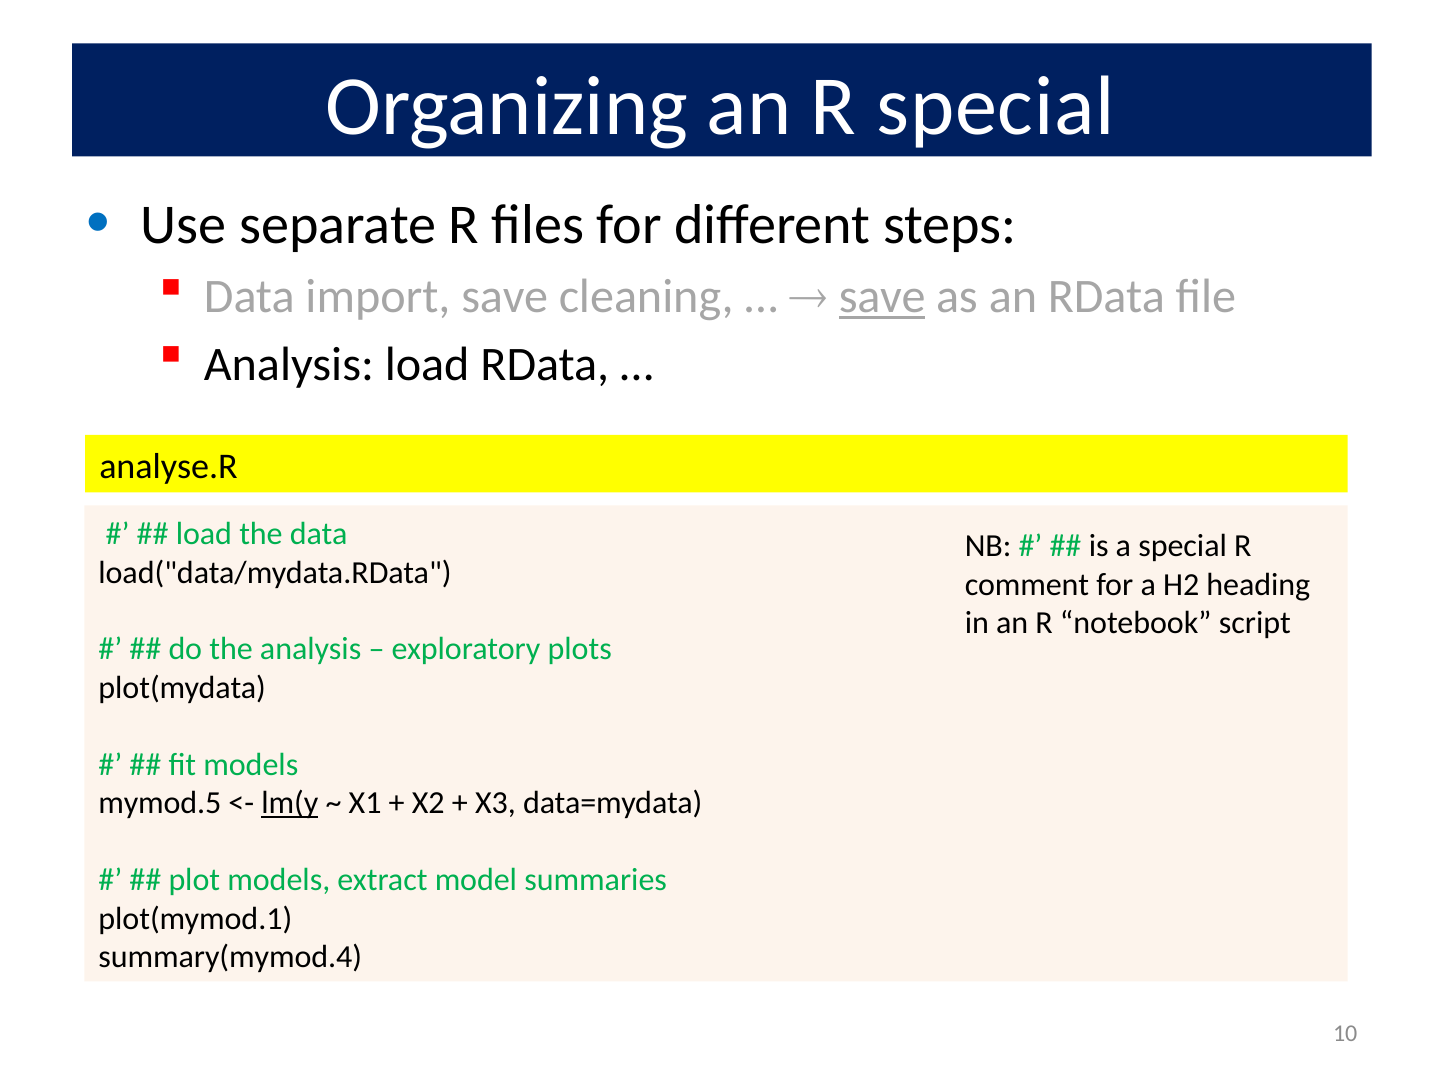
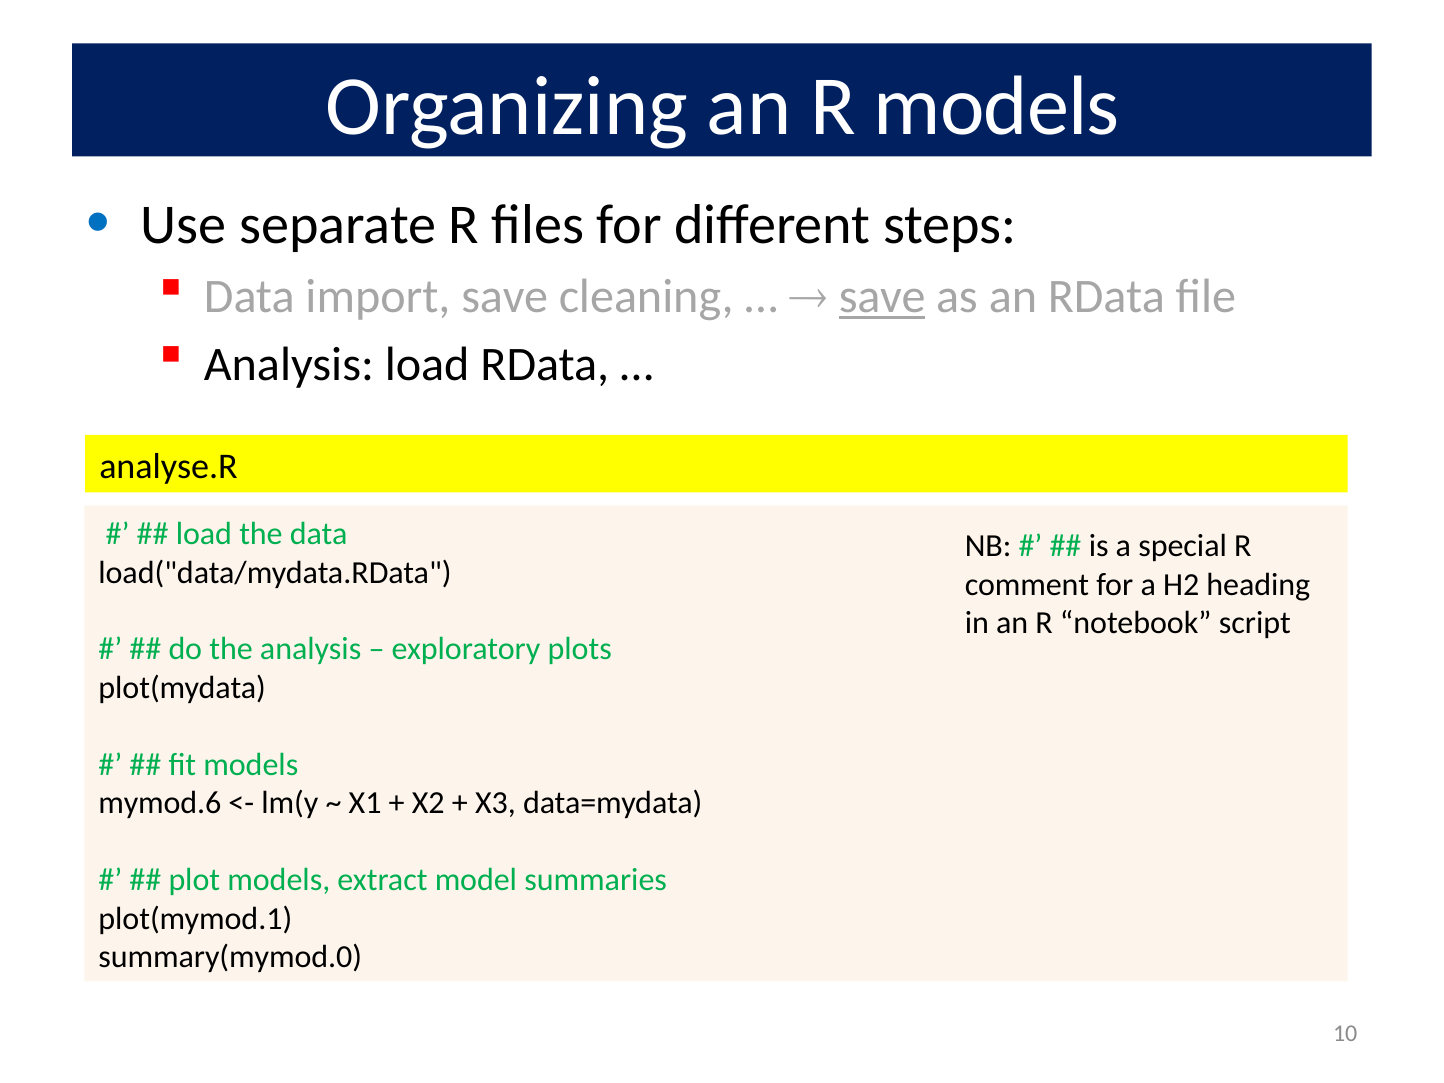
R special: special -> models (997, 107)
mymod.5: mymod.5 -> mymod.6 (160, 803)
lm(y underline: present -> none (290, 803)
summary(mymod.4: summary(mymod.4 -> summary(mymod.0 (230, 957)
